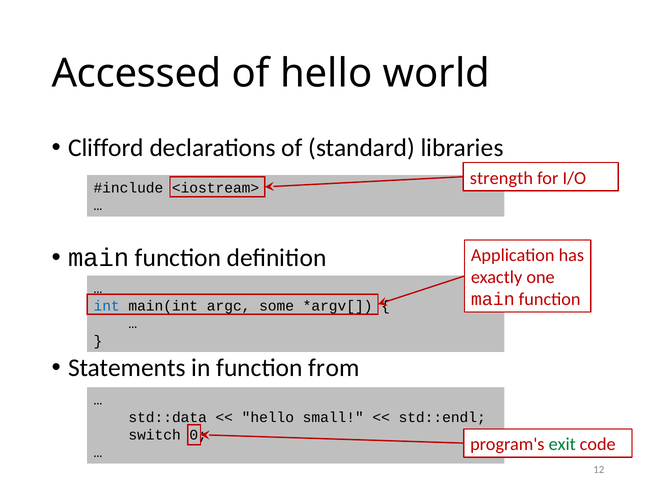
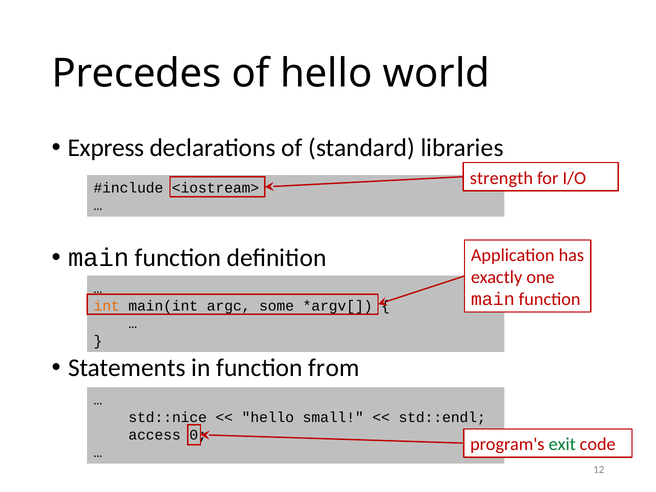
Accessed: Accessed -> Precedes (136, 73)
Clifford: Clifford -> Express (106, 148)
int colour: blue -> orange (107, 306)
std::data: std::data -> std::nice (168, 418)
switch: switch -> access (155, 435)
